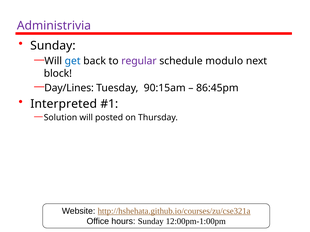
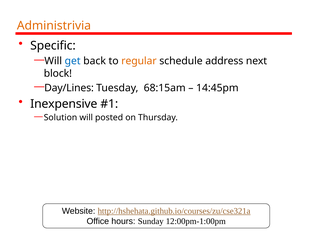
Administrivia colour: purple -> orange (54, 26)
Sunday: Sunday -> Specific (53, 46)
regular colour: purple -> orange (139, 61)
modulo: modulo -> address (224, 61)
90:15am: 90:15am -> 68:15am (165, 88)
86:45pm: 86:45pm -> 14:45pm (217, 88)
Interpreted: Interpreted -> Inexpensive (64, 104)
